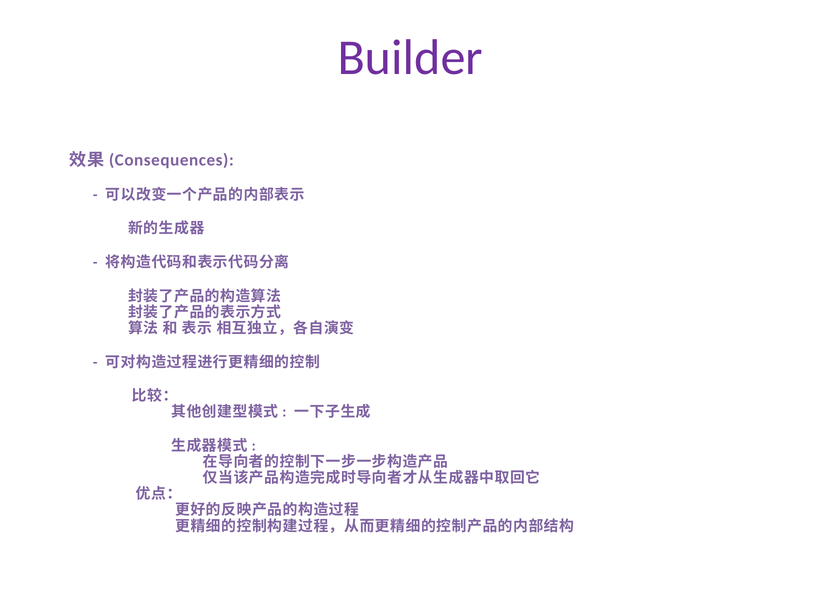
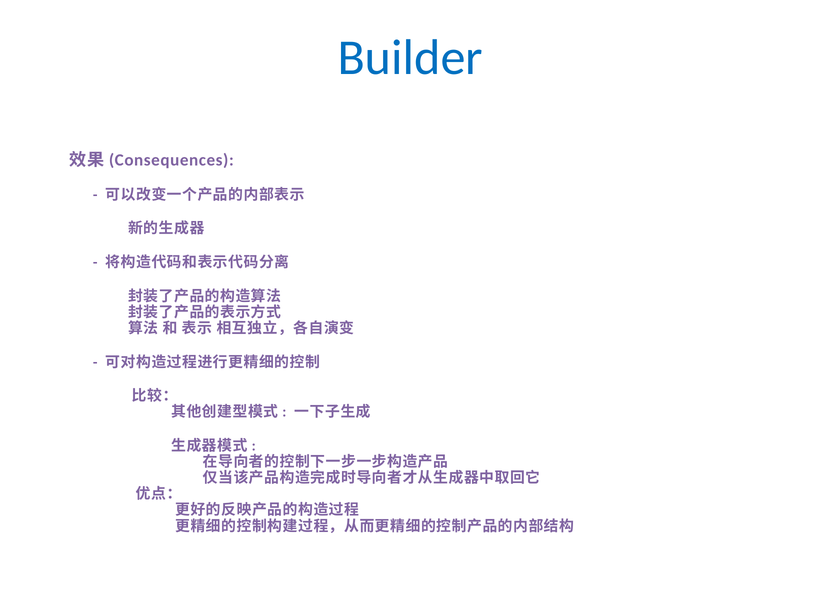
Builder colour: purple -> blue (410, 58)
